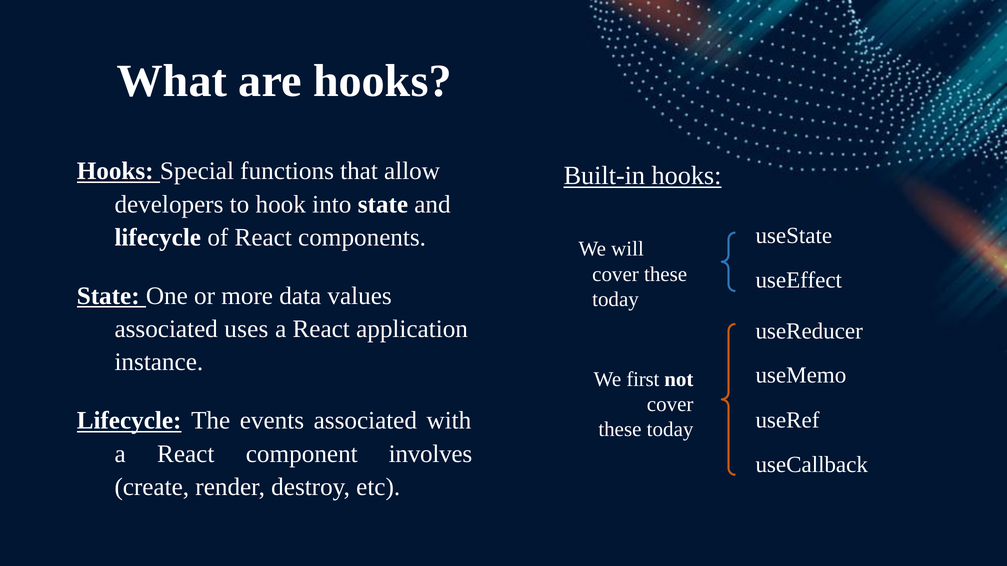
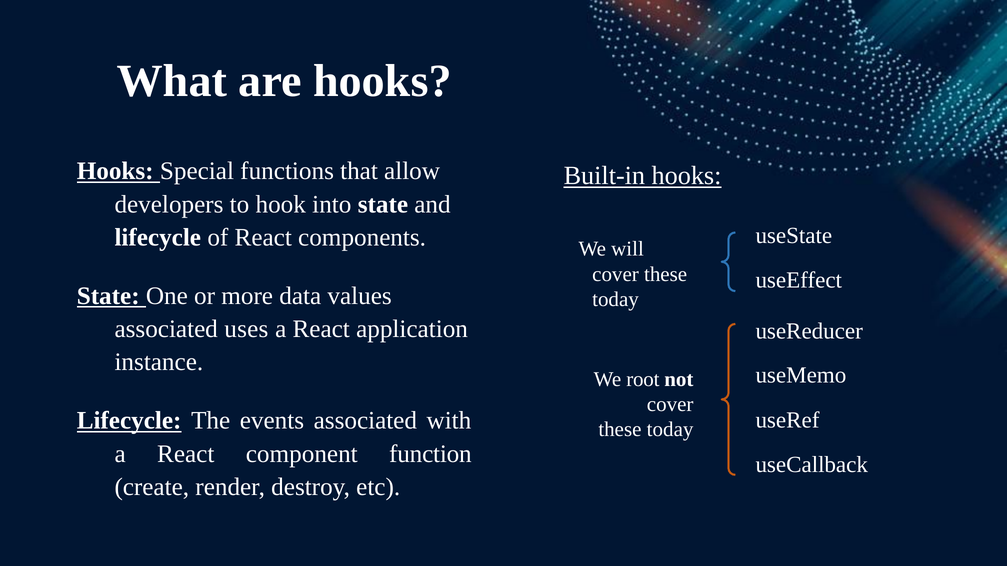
first: first -> root (643, 379)
involves: involves -> function (430, 454)
